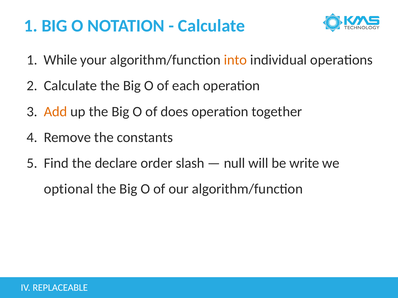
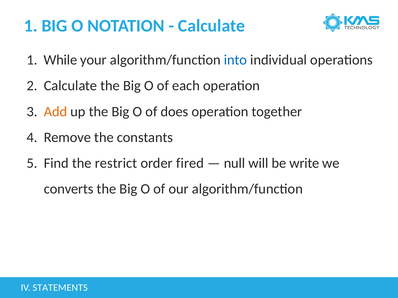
into colour: orange -> blue (236, 60)
declare: declare -> restrict (116, 163)
slash: slash -> fired (190, 163)
optional: optional -> converts (69, 189)
REPLACEABLE: REPLACEABLE -> STATEMENTS (60, 288)
